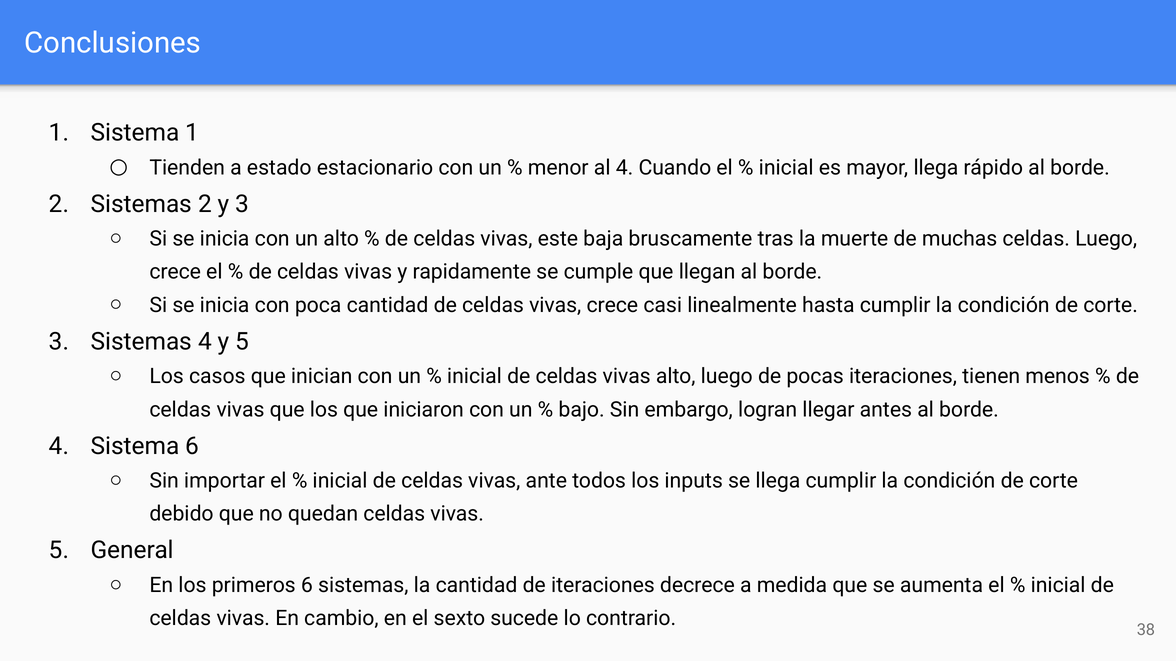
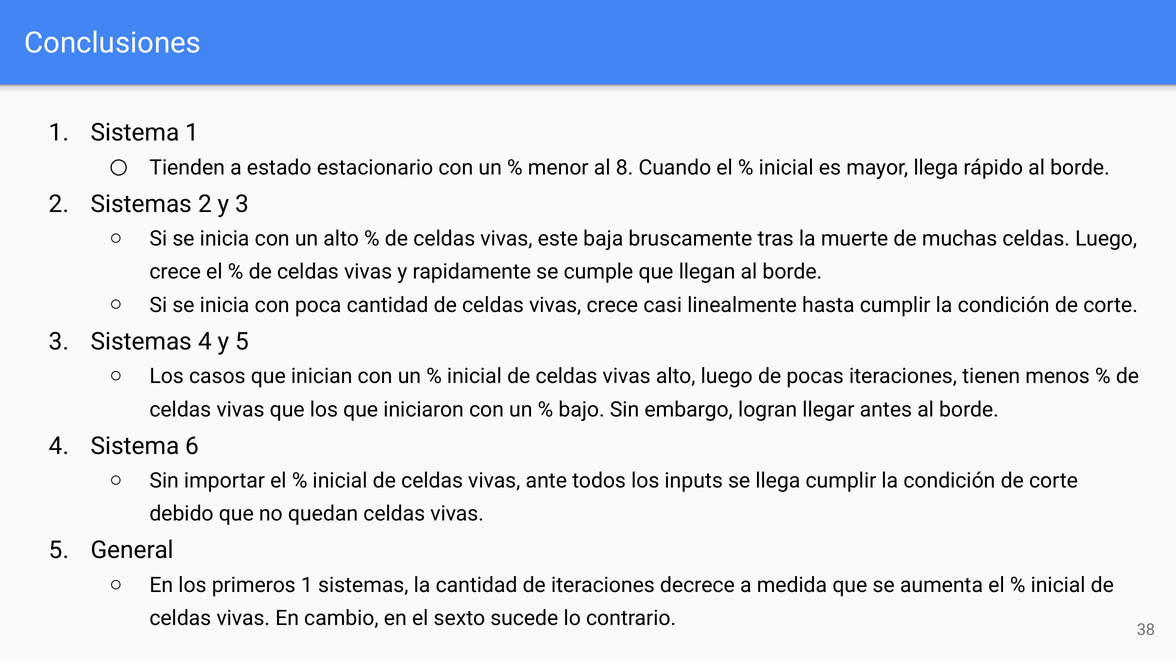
al 4: 4 -> 8 (625, 168)
primeros 6: 6 -> 1 (307, 586)
